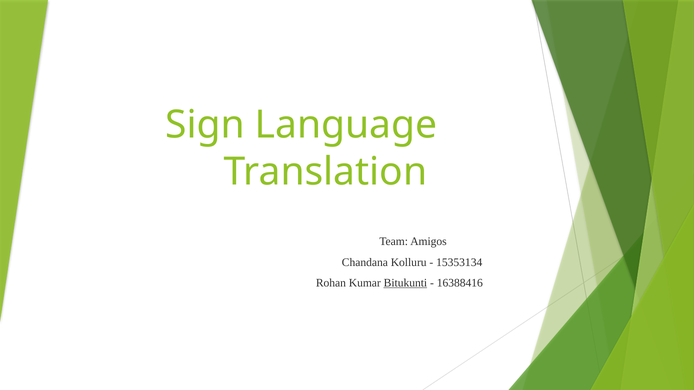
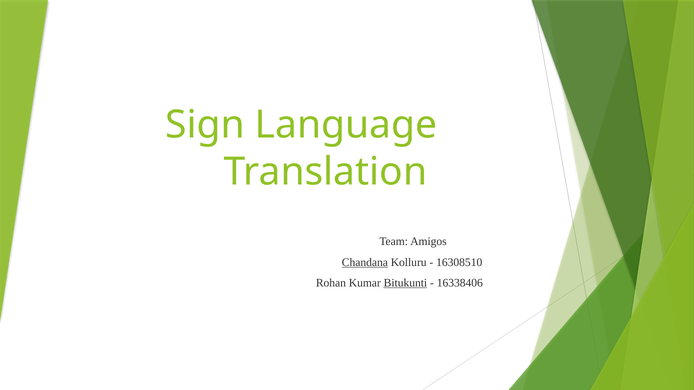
Chandana underline: none -> present (365, 262)
15353134: 15353134 -> 16308510 (459, 262)
16388416: 16388416 -> 16338406 (460, 283)
